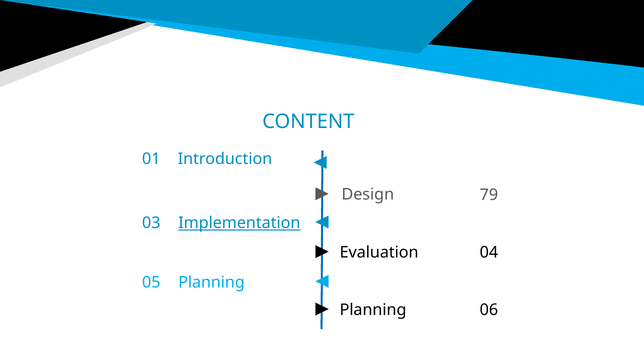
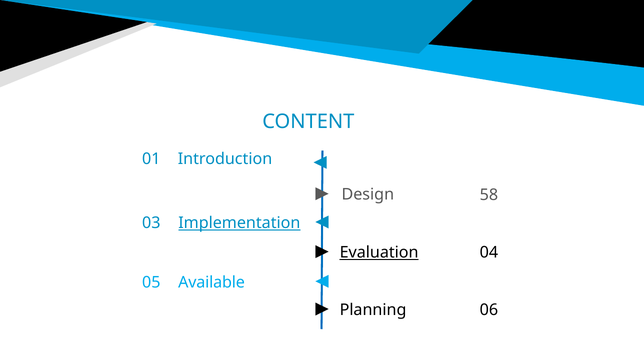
79: 79 -> 58 (489, 195)
Evaluation underline: none -> present (379, 253)
Planning: Planning -> Available (212, 282)
